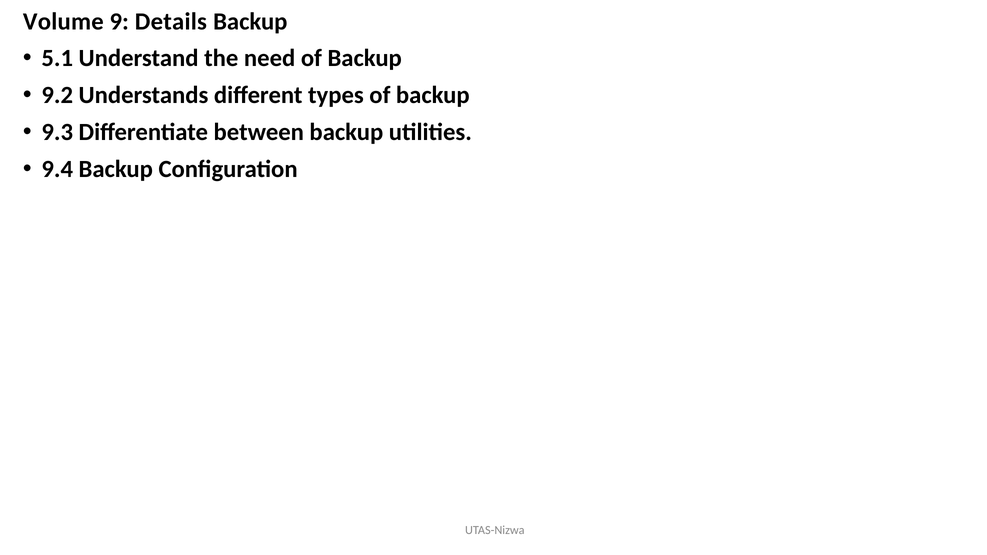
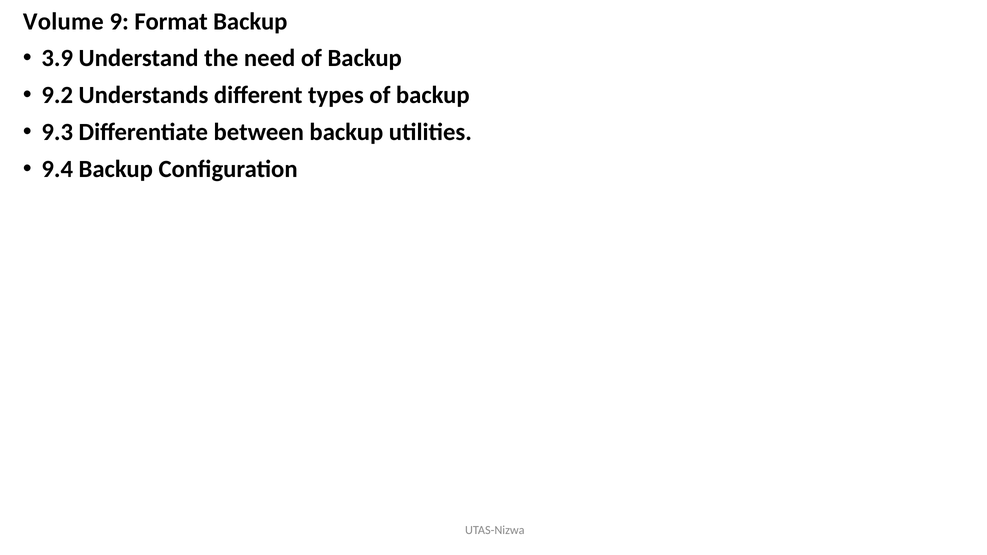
Details: Details -> Format (171, 21)
5.1: 5.1 -> 3.9 (57, 58)
